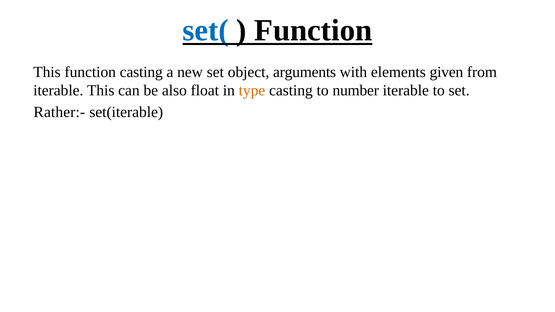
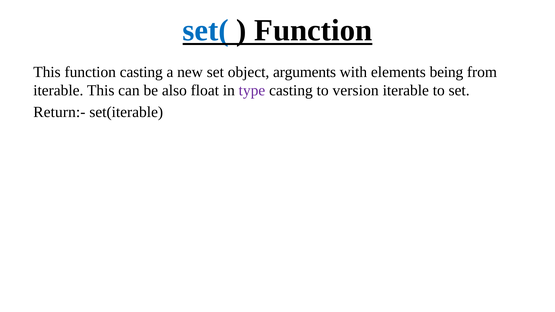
given: given -> being (446, 72)
type colour: orange -> purple (252, 91)
number: number -> version (356, 91)
Rather:-: Rather:- -> Return:- (59, 112)
